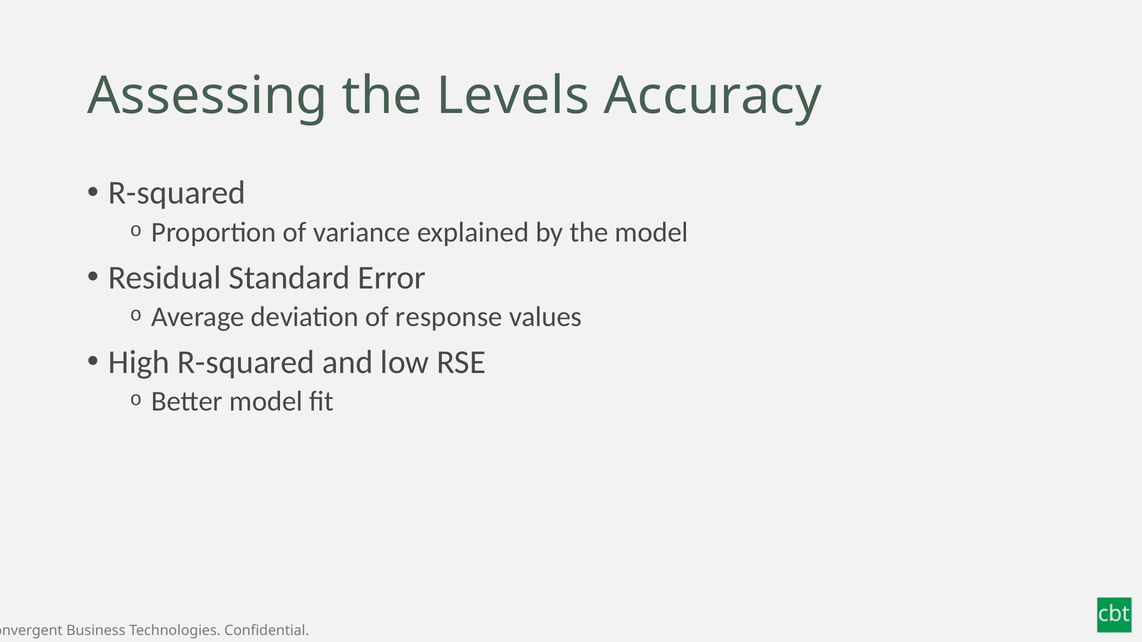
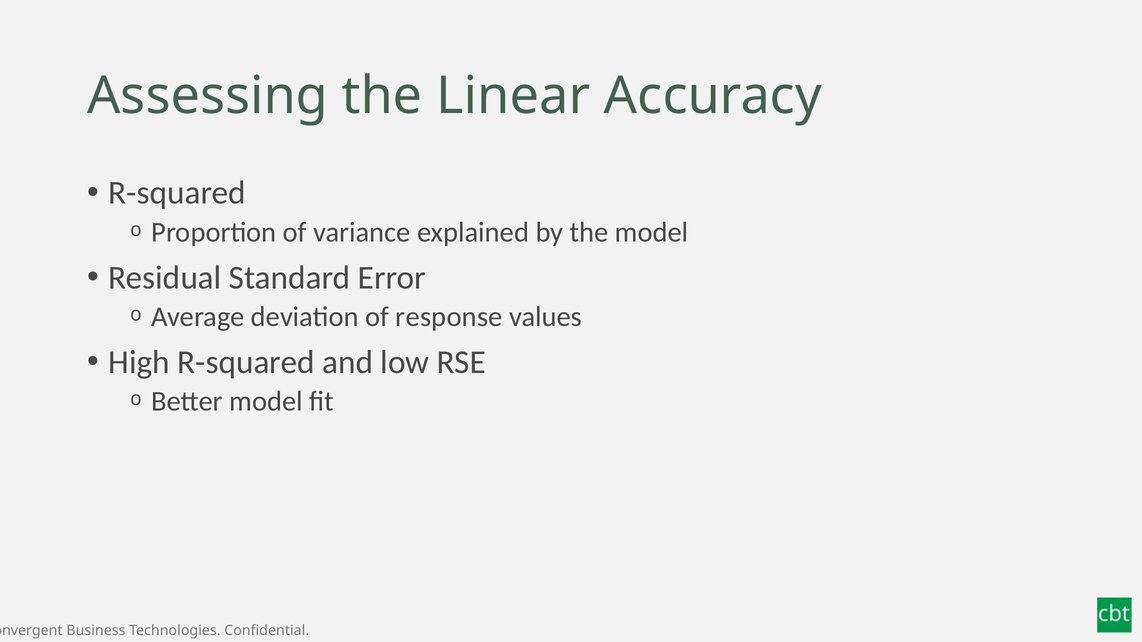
Levels: Levels -> Linear (513, 96)
